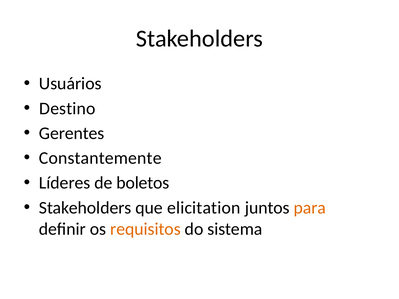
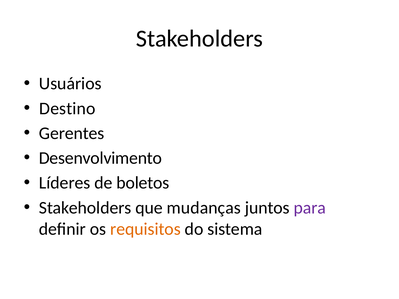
Constantemente: Constantemente -> Desenvolvimento (100, 158)
elicitation: elicitation -> mudanças (204, 208)
para colour: orange -> purple (310, 208)
